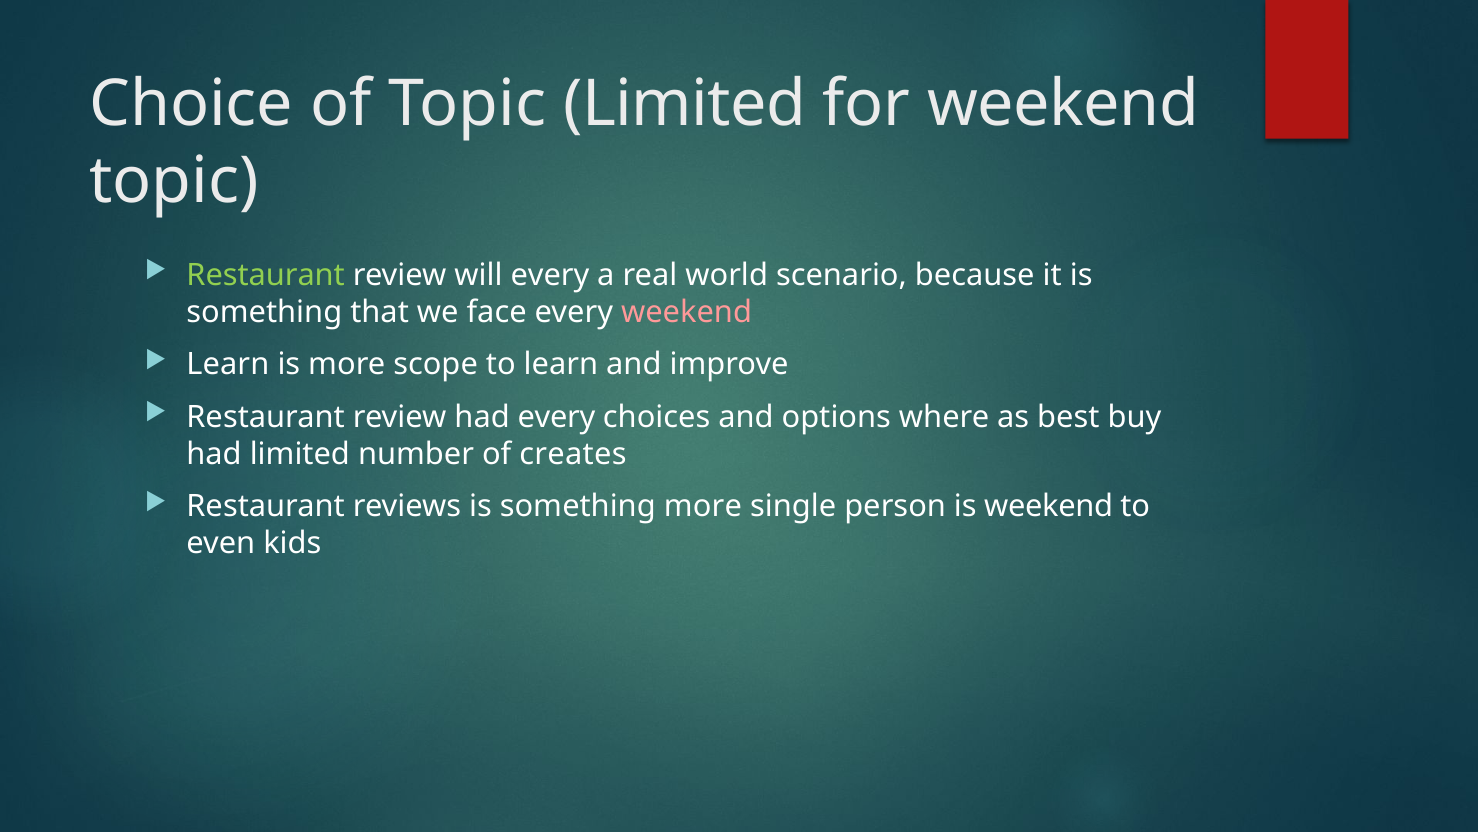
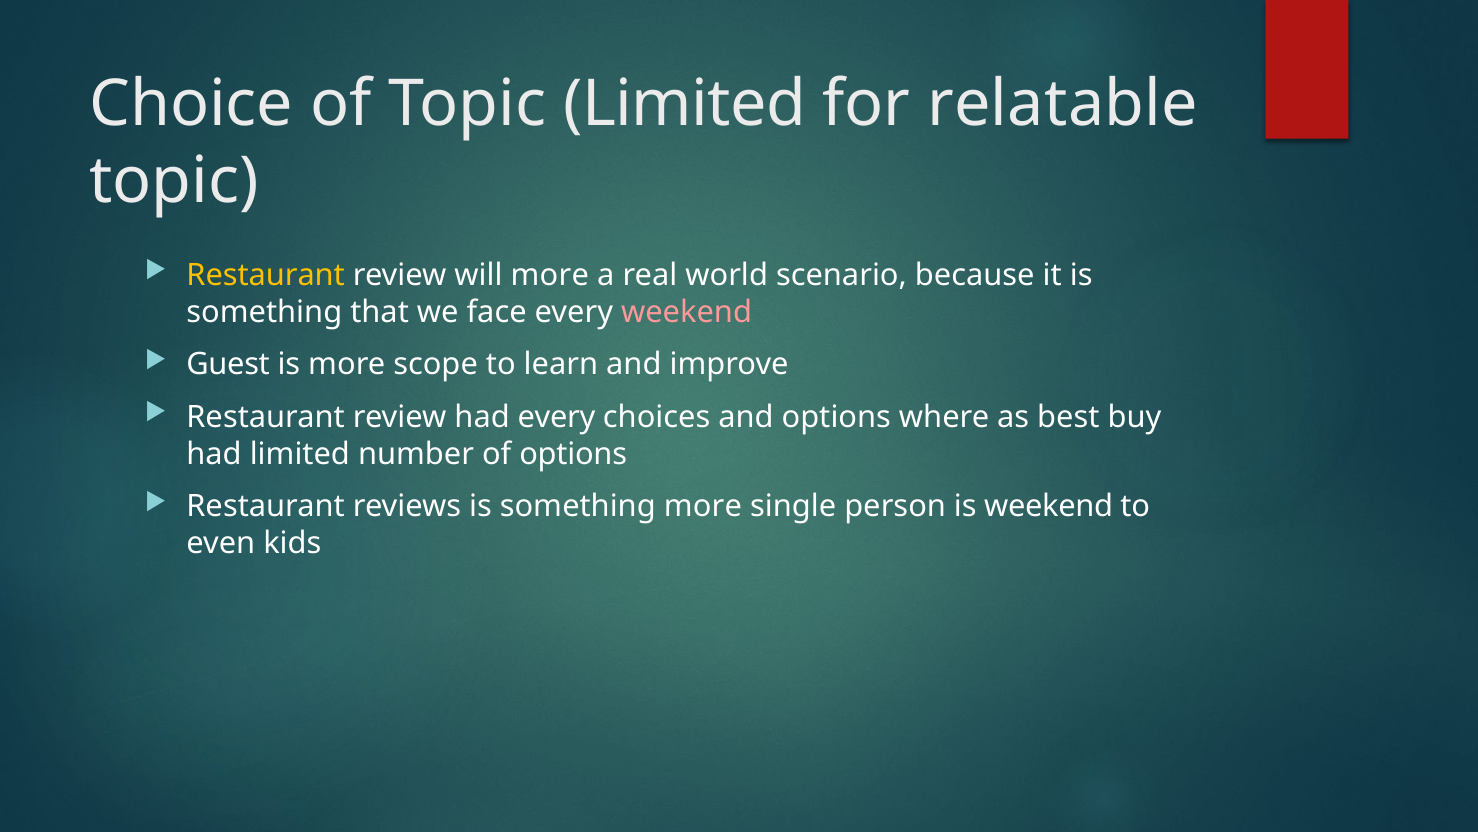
for weekend: weekend -> relatable (1063, 104)
Restaurant colour: light green -> yellow (266, 275)
will every: every -> more (550, 275)
Learn: Learn -> Guest (228, 364)
of creates: creates -> options (573, 454)
